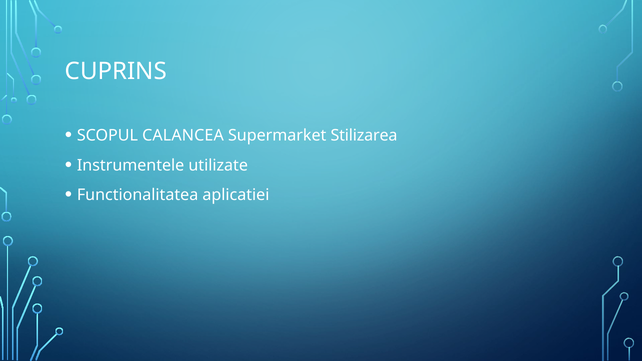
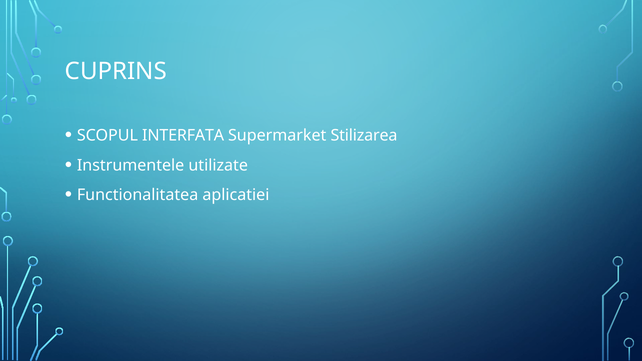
CALANCEA: CALANCEA -> INTERFATA (183, 135)
